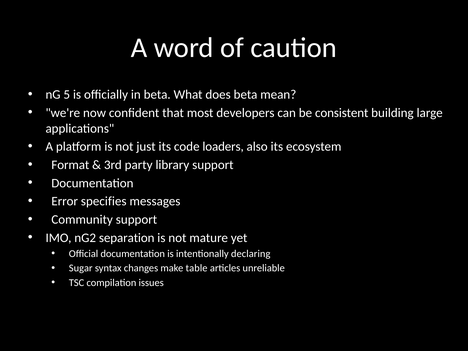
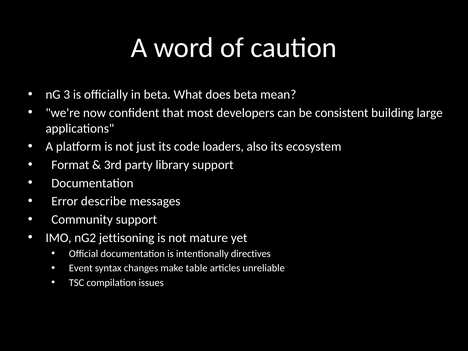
5: 5 -> 3 (67, 95)
specifies: specifies -> describe (104, 201)
separation: separation -> jettisoning (127, 238)
declaring: declaring -> directives (251, 254)
Sugar: Sugar -> Event (81, 268)
